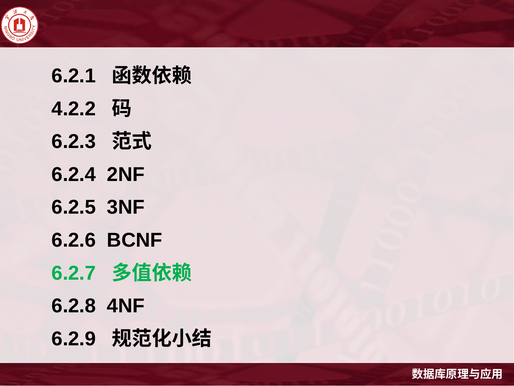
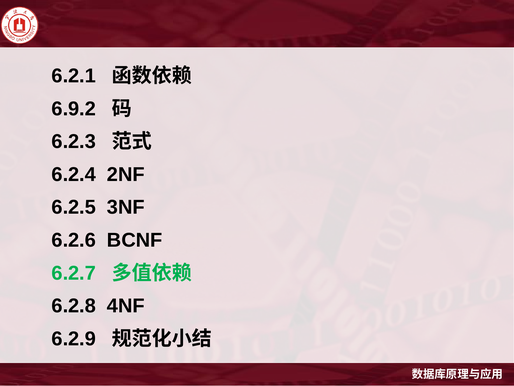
4.2.2: 4.2.2 -> 6.9.2 (74, 109)
